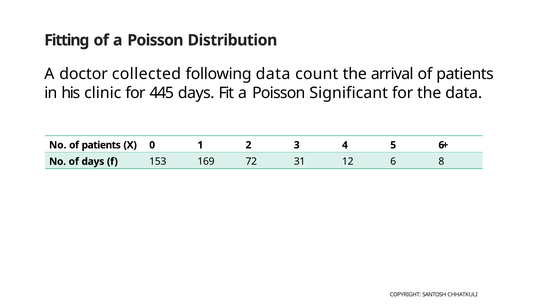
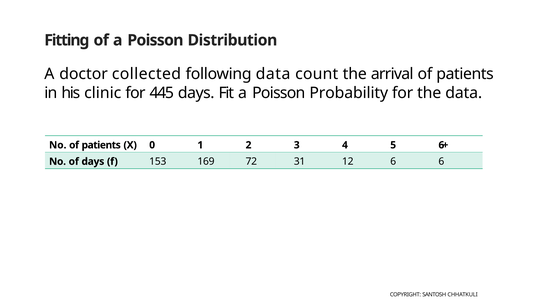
Significant: Significant -> Probability (349, 93)
6 8: 8 -> 6 (441, 161)
